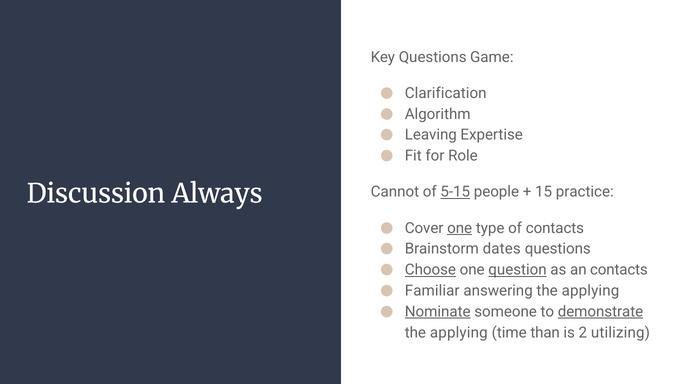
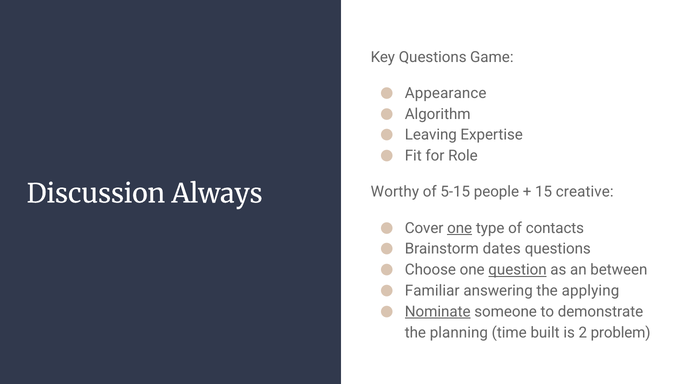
Clarification: Clarification -> Appearance (446, 93)
Cannot: Cannot -> Worthy (395, 192)
5-15 underline: present -> none (455, 192)
practice: practice -> creative (585, 192)
Choose underline: present -> none (430, 270)
an contacts: contacts -> between (619, 270)
demonstrate underline: present -> none (601, 311)
applying: applying -> planning (459, 332)
than: than -> built (545, 332)
utilizing: utilizing -> problem (621, 332)
